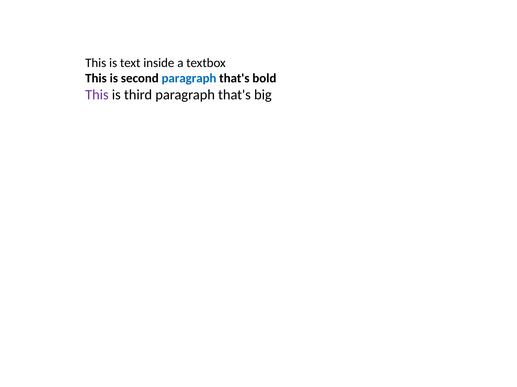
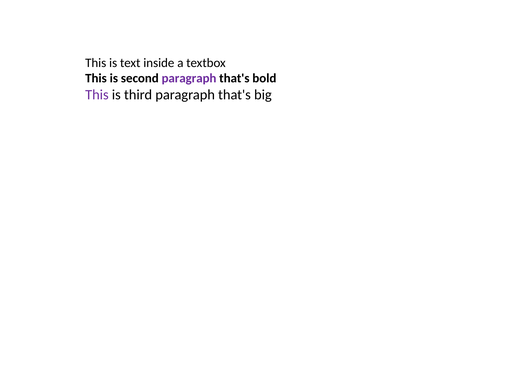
paragraph colour: blue -> purple (189, 78)
